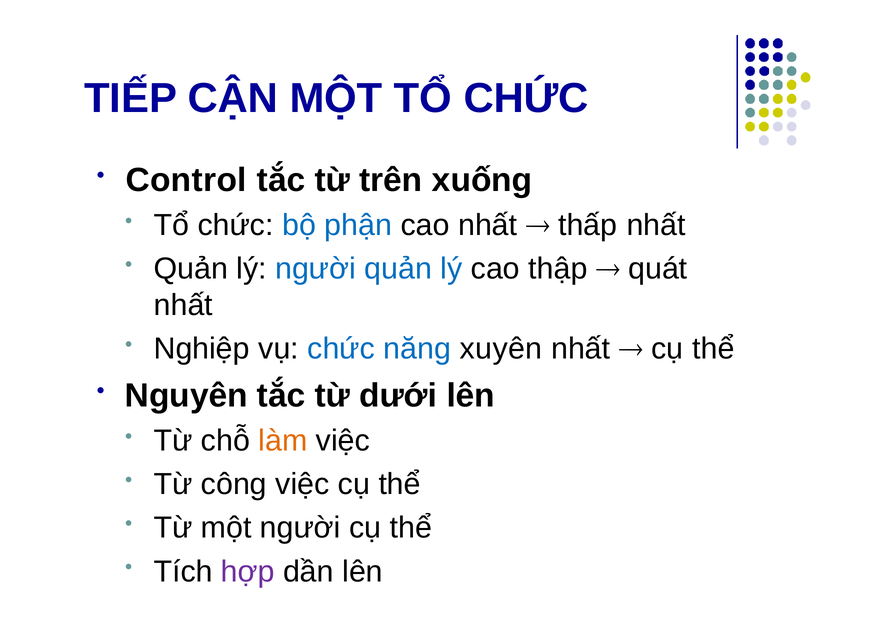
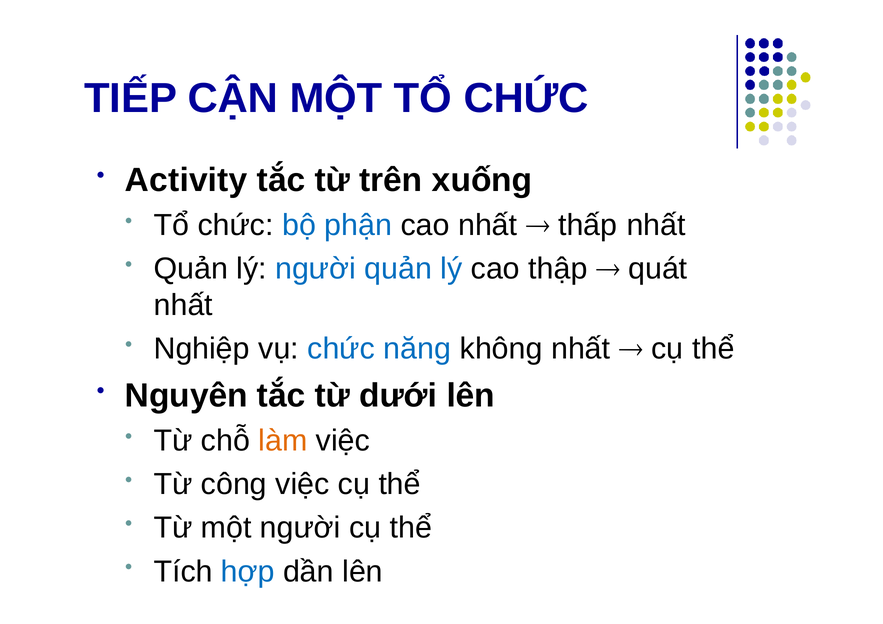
Control: Control -> Activity (186, 180)
xuyên: xuyên -> không (501, 349)
hợp colour: purple -> blue (248, 571)
